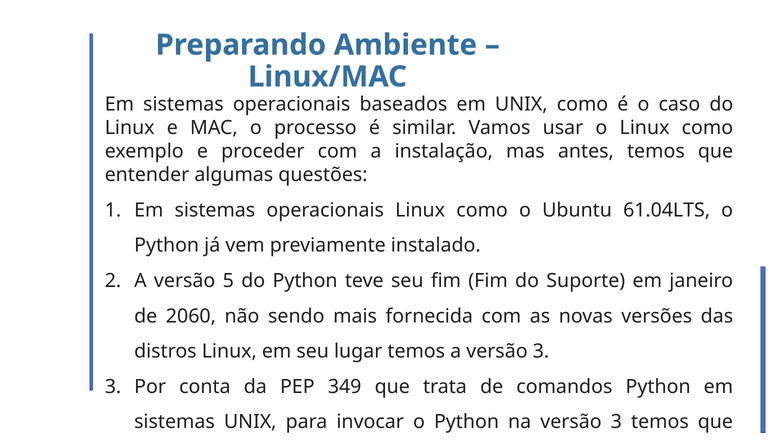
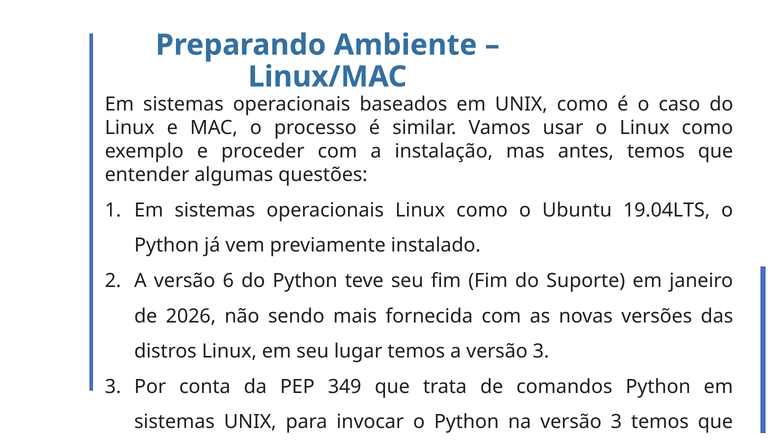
61.04LTS: 61.04LTS -> 19.04LTS (667, 210)
5: 5 -> 6 (228, 281)
2060: 2060 -> 2026 (191, 316)
